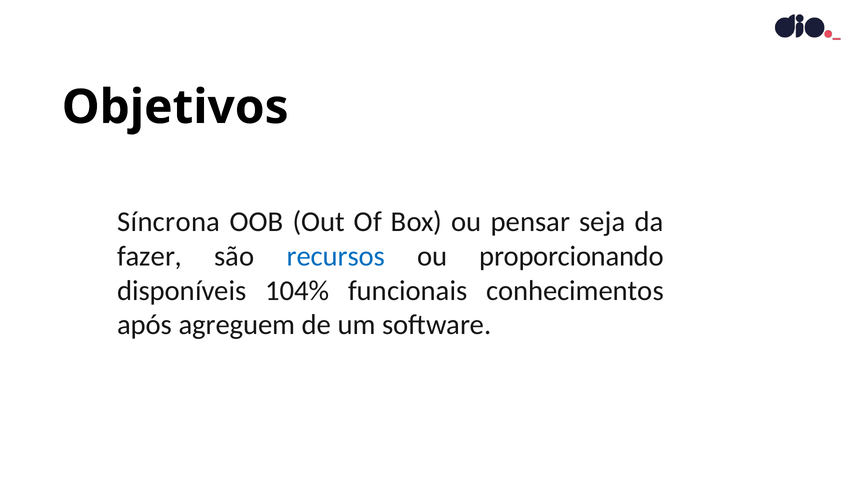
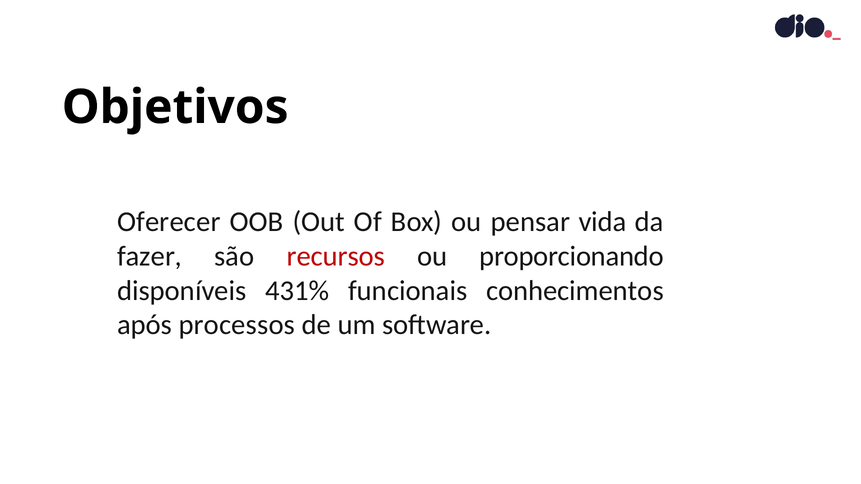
Síncrona: Síncrona -> Oferecer (169, 222)
seja: seja -> vida (603, 222)
recursos colour: blue -> red (336, 256)
104%: 104% -> 431% (297, 291)
agreguem: agreguem -> processos (237, 325)
